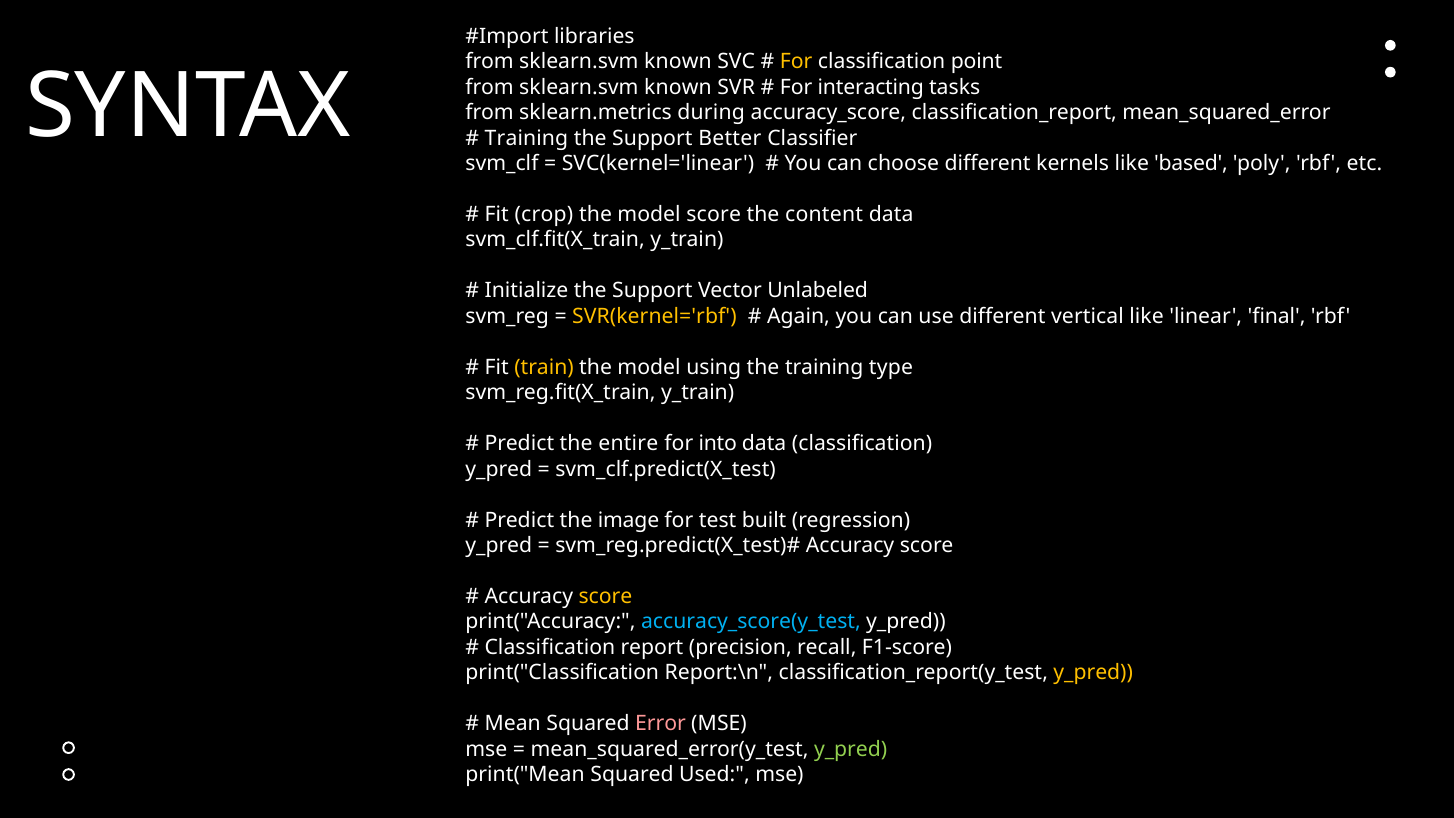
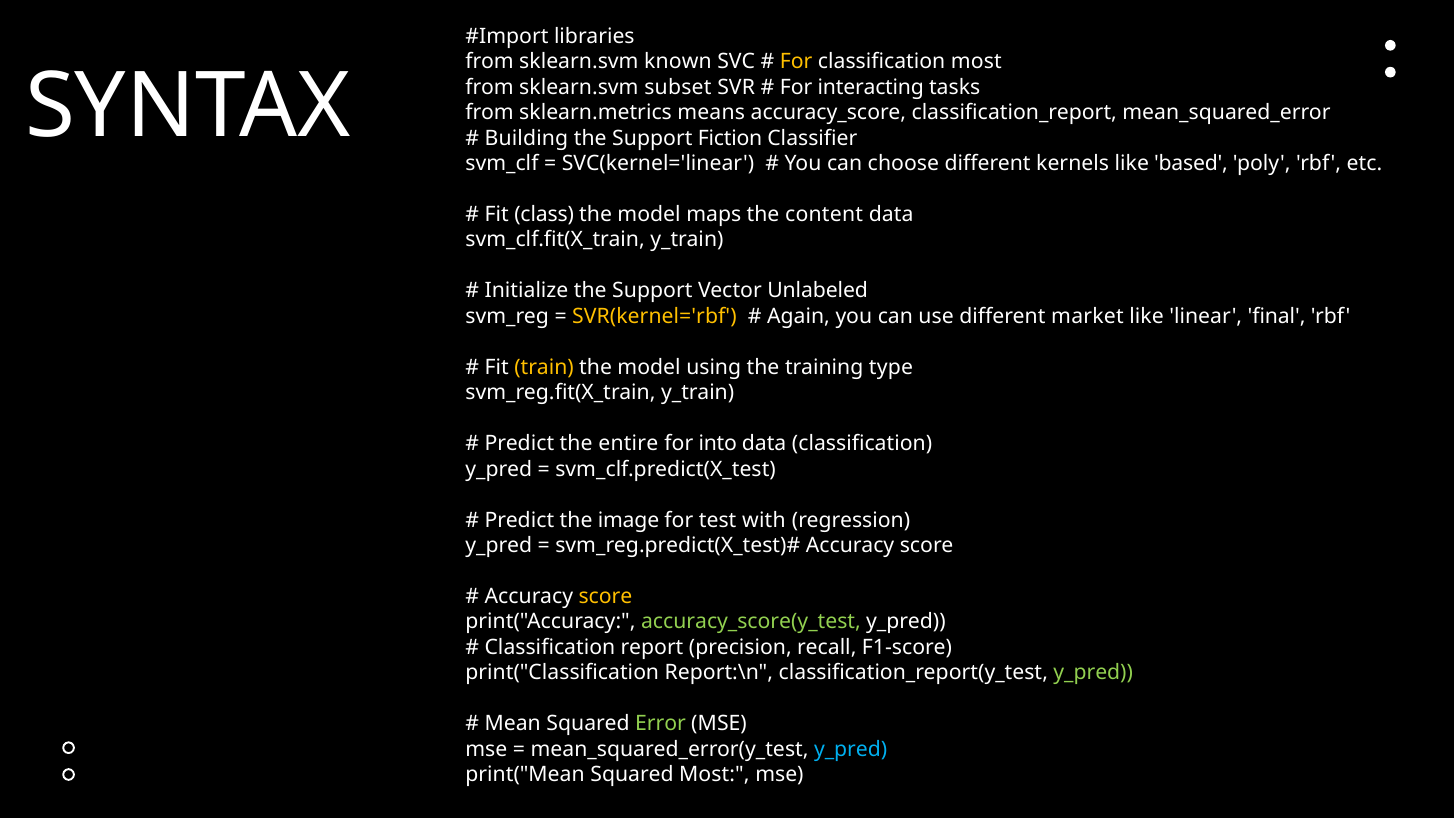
classification point: point -> most (976, 62)
known: known -> subset (678, 87)
during: during -> means (711, 113)
Training: Training -> Building (526, 138)
Better: Better -> Fiction (730, 138)
crop: crop -> class (544, 214)
model score: score -> maps (714, 214)
vertical: vertical -> market (1087, 316)
built: built -> with (764, 520)
accuracy_score(y_test colour: light blue -> light green (751, 622)
y_pred colour: yellow -> light green (1093, 673)
Error colour: pink -> light green (660, 724)
y_pred colour: light green -> light blue (851, 749)
Squared Used: Used -> Most (714, 775)
